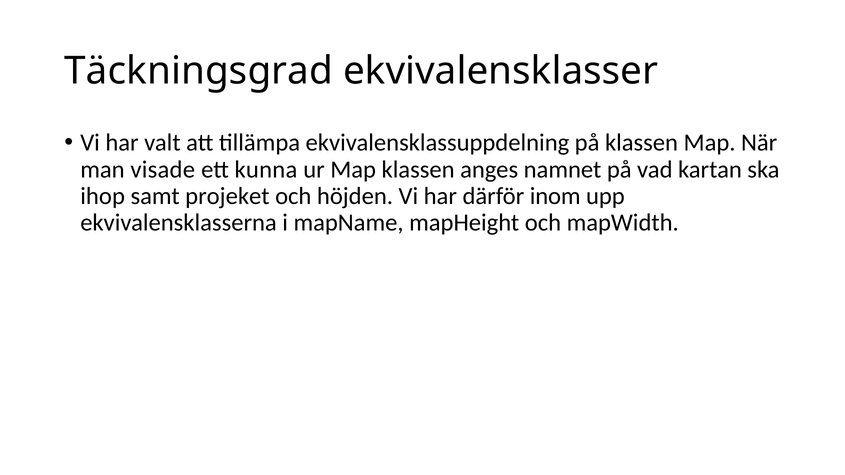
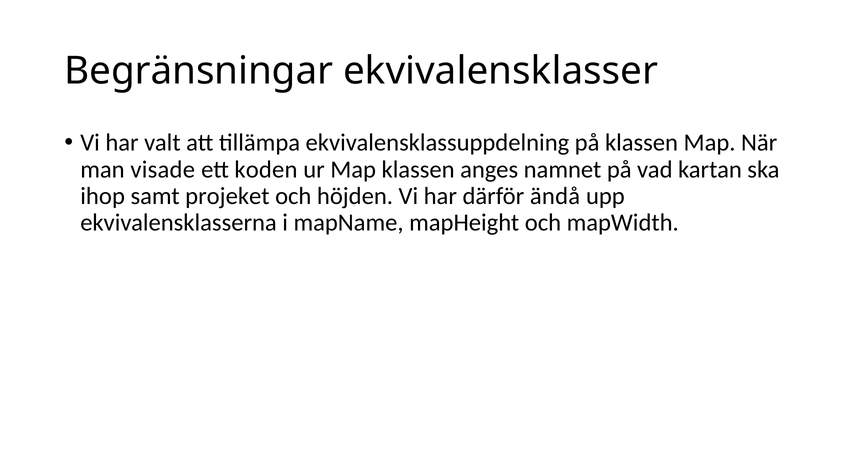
Täckningsgrad: Täckningsgrad -> Begränsningar (199, 71)
kunna: kunna -> koden (266, 169)
inom: inom -> ändå (555, 196)
